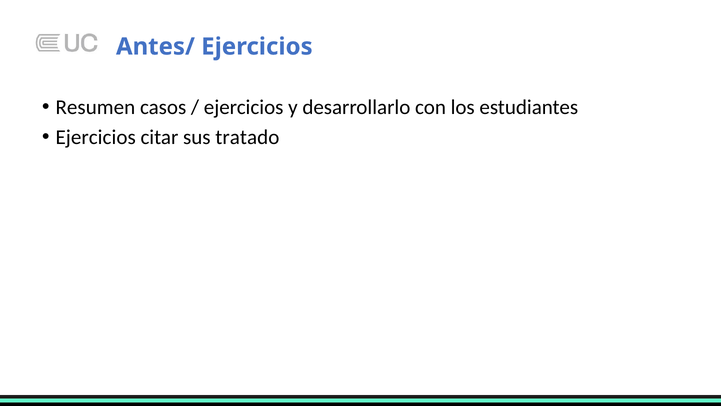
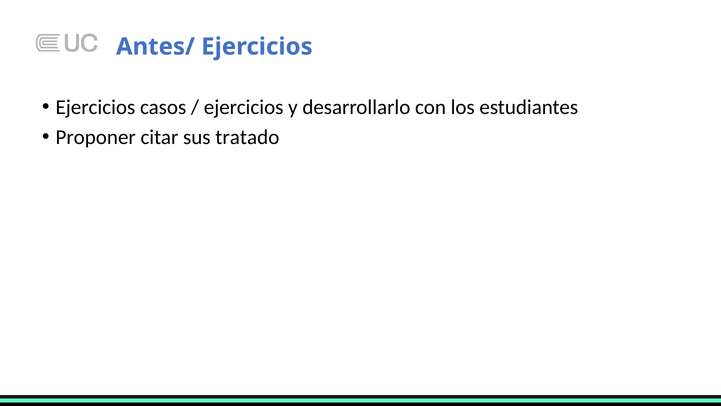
Resumen: Resumen -> Ejercicios (95, 107)
Ejercicios: Ejercicios -> Proponer (96, 137)
